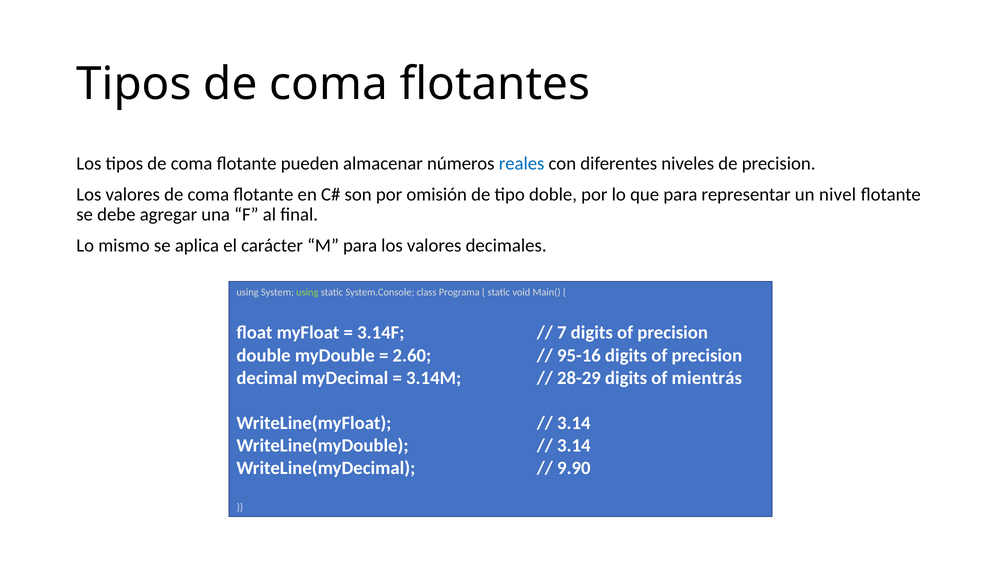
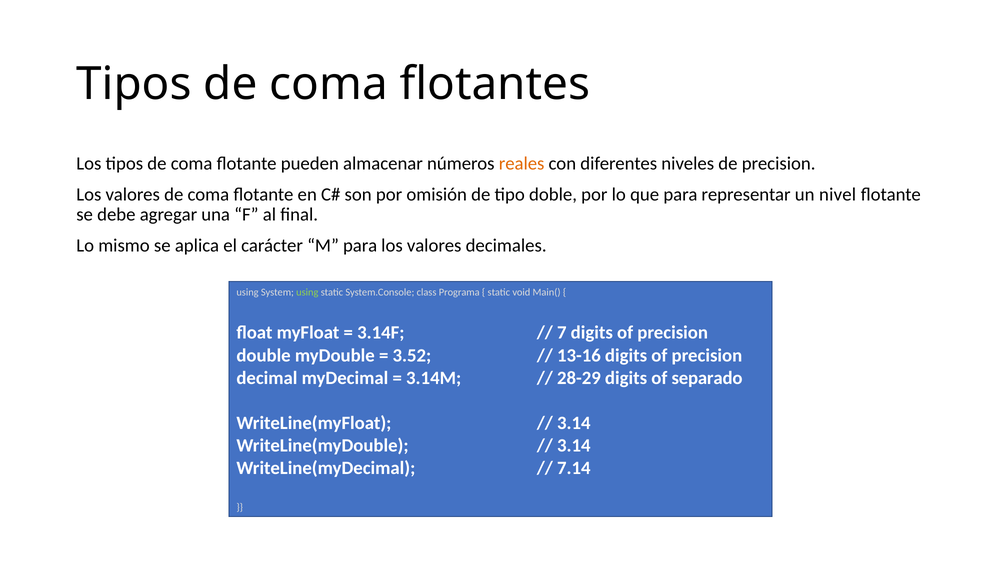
reales colour: blue -> orange (522, 164)
2.60: 2.60 -> 3.52 (412, 355)
95-16: 95-16 -> 13-16 (579, 355)
mientrás: mientrás -> separado (707, 378)
9.90: 9.90 -> 7.14 (574, 468)
